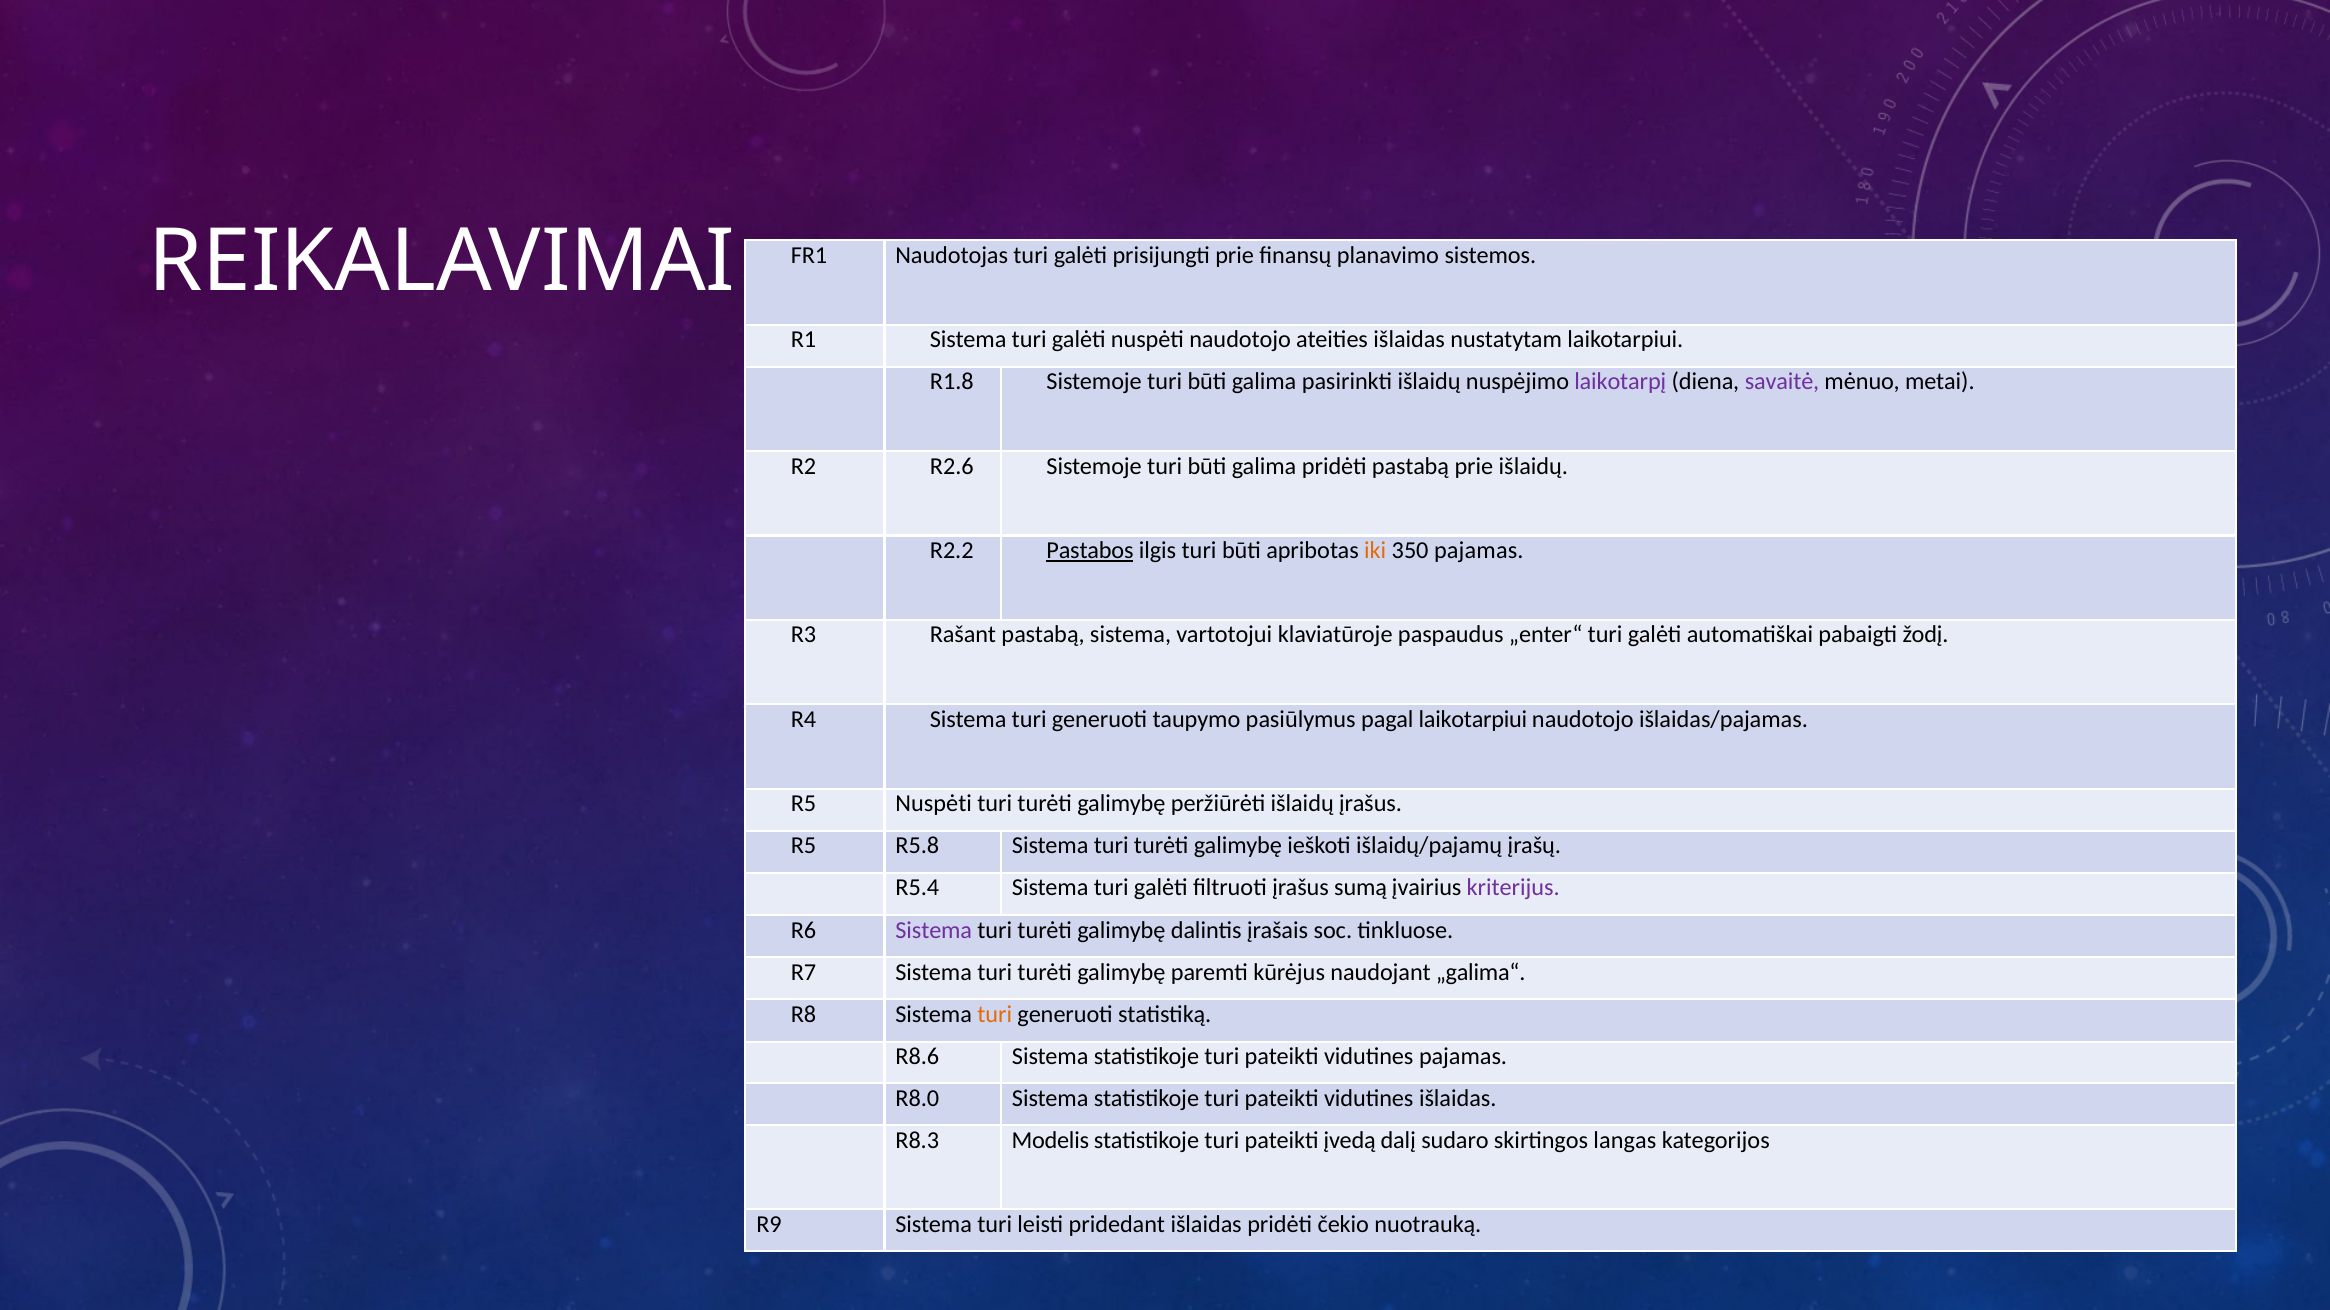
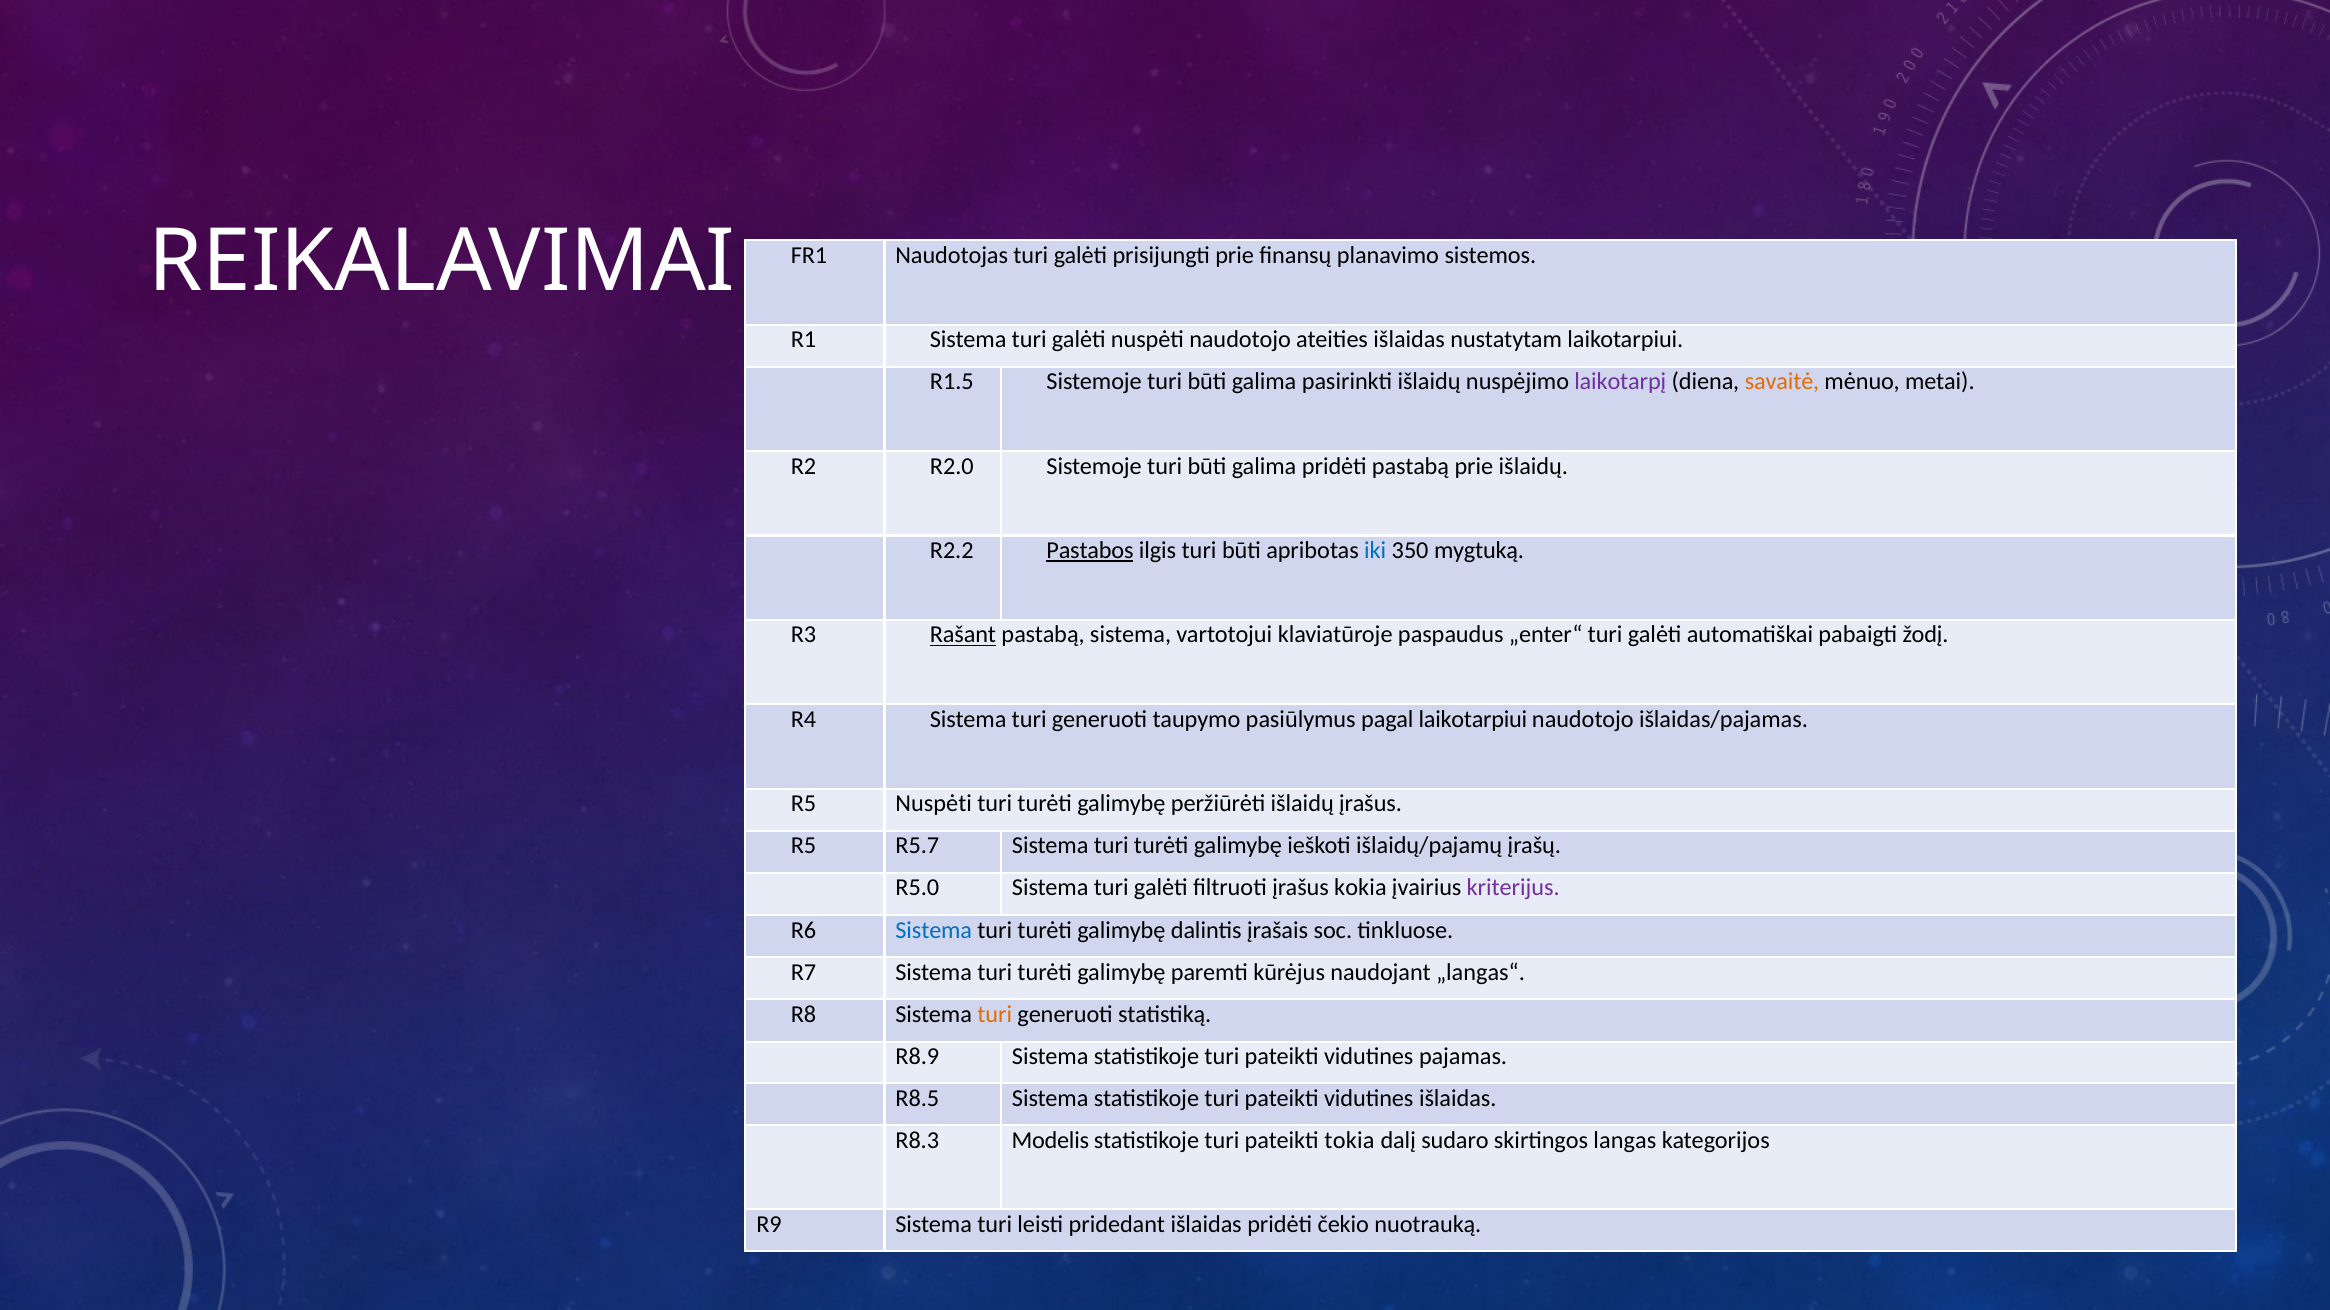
R1.8: R1.8 -> R1.5 (952, 382)
savaitė colour: purple -> orange (1782, 382)
R2.6: R2.6 -> R2.0 (952, 466)
iki colour: orange -> blue (1375, 551)
350 pajamas: pajamas -> mygtuką (1479, 551)
Rašant underline: none -> present (963, 635)
R5.8: R5.8 -> R5.7 (917, 846)
R5.4: R5.4 -> R5.0 (917, 888)
sumą: sumą -> kokia (1360, 888)
Sistema colour: purple -> blue (934, 930)
„galima“: „galima“ -> „langas“ (1480, 973)
R8.6: R8.6 -> R8.9 (917, 1057)
R8.0: R8.0 -> R8.5 (917, 1099)
įvedą: įvedą -> tokia (1349, 1141)
